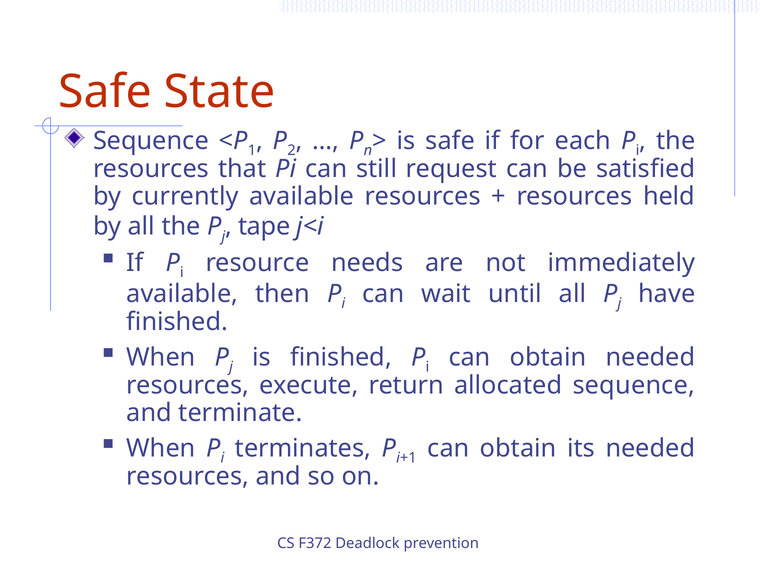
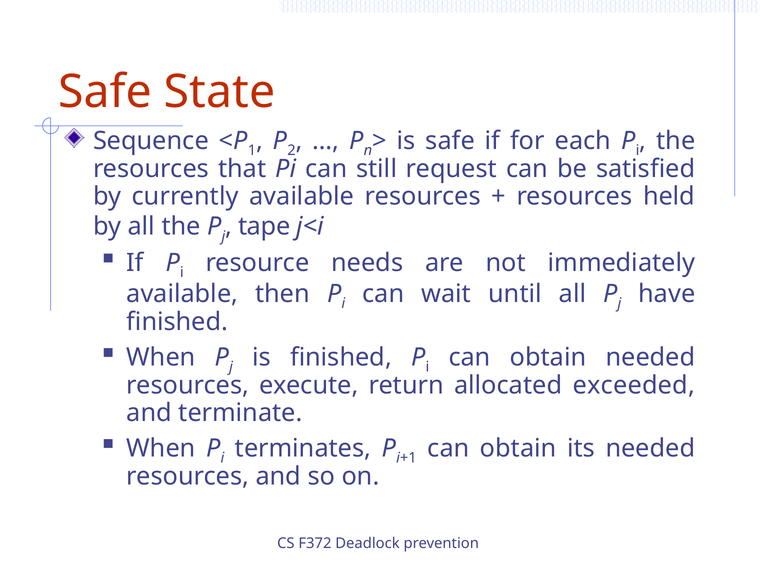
allocated sequence: sequence -> exceeded (634, 385)
